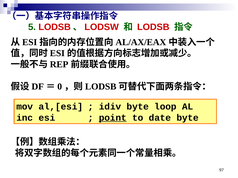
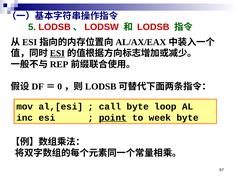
ESI underline: none -> present (57, 53)
idiv: idiv -> call (110, 107)
date: date -> week (160, 118)
